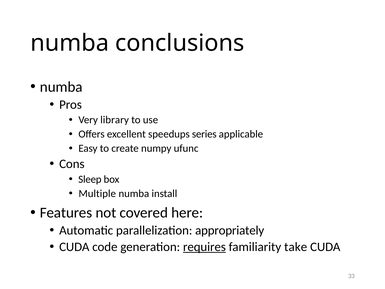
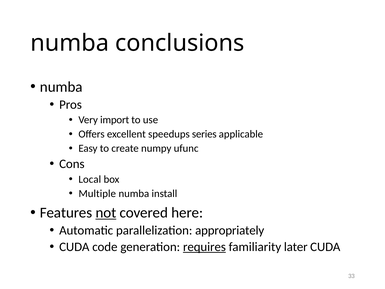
library: library -> import (115, 120)
Sleep: Sleep -> Local (90, 179)
not underline: none -> present (106, 212)
take: take -> later (296, 247)
